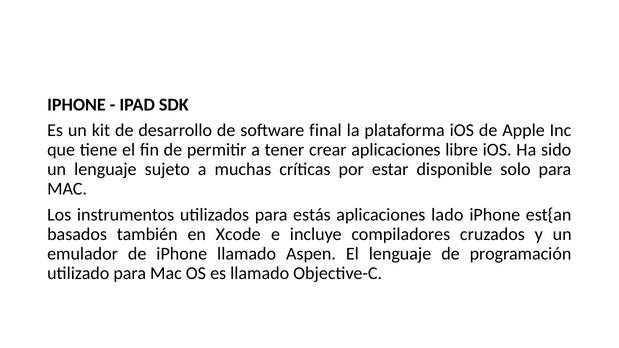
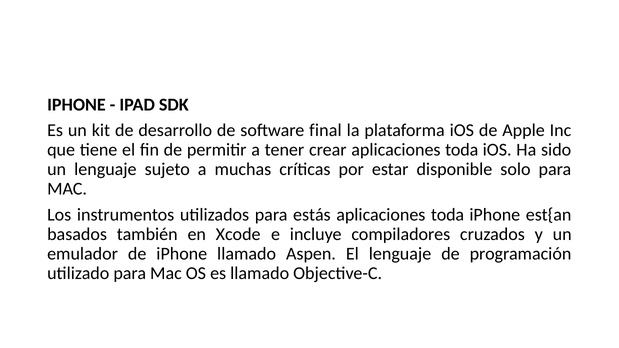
crear aplicaciones libre: libre -> toda (462, 150)
lado: lado -> toda (448, 215)
